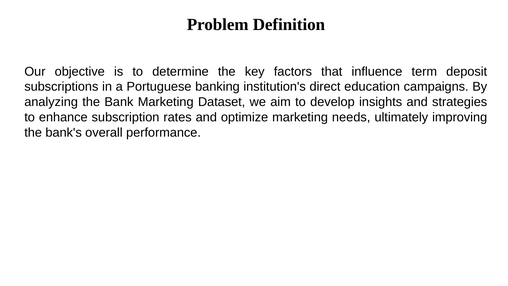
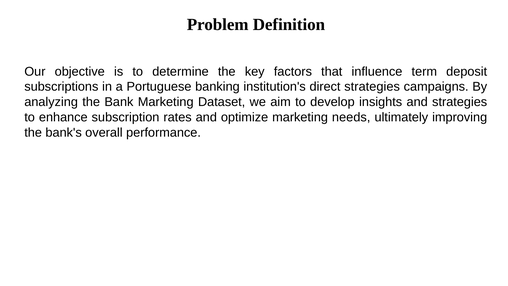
direct education: education -> strategies (372, 87)
